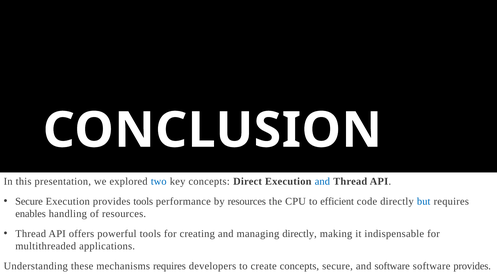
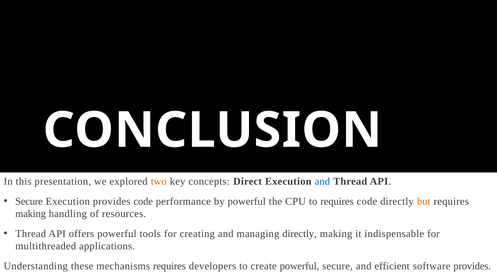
two colour: blue -> orange (159, 181)
provides tools: tools -> code (143, 201)
by resources: resources -> powerful (247, 201)
to efficient: efficient -> requires (337, 201)
but colour: blue -> orange (424, 201)
enables: enables -> making (31, 213)
create concepts: concepts -> powerful (299, 266)
and software: software -> efficient (392, 266)
